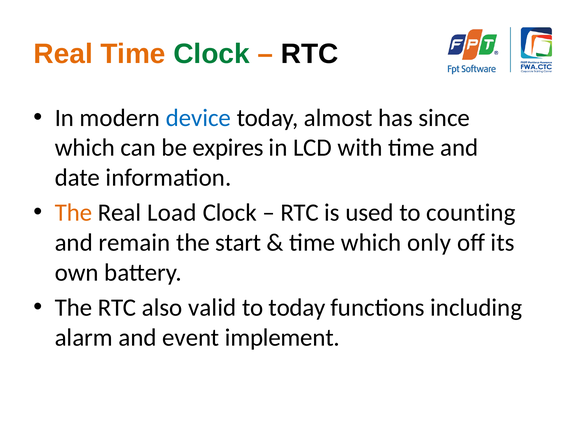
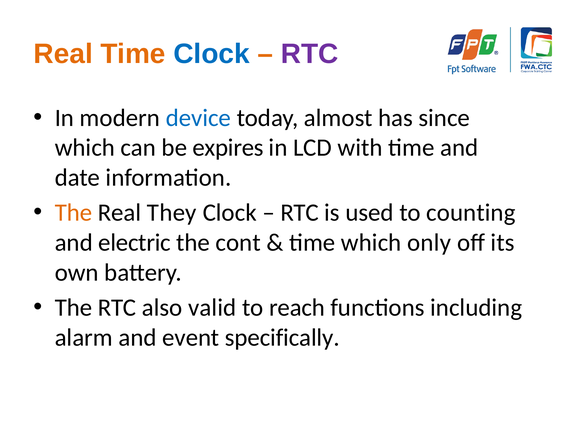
Clock colour: green -> blue (212, 54)
RTC colour: black -> purple (310, 54)
Load: Load -> They (172, 213)
remain: remain -> electric (135, 242)
start: start -> cont (238, 242)
to today: today -> reach (297, 307)
implement: implement -> specifically (282, 337)
